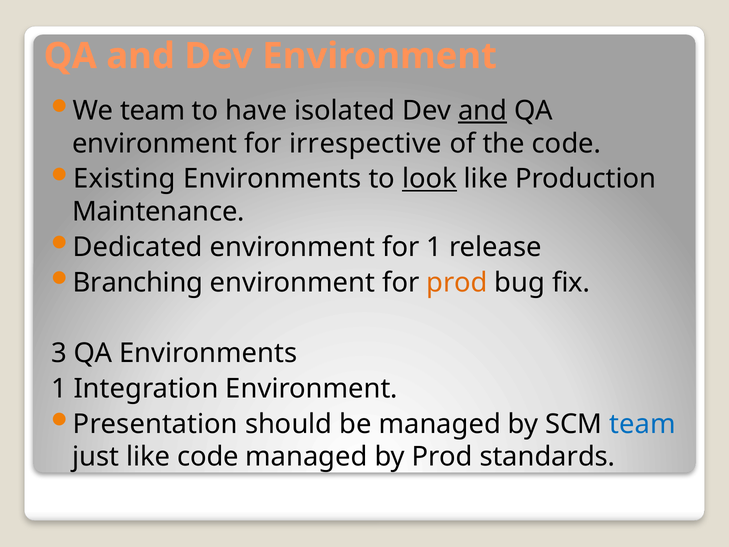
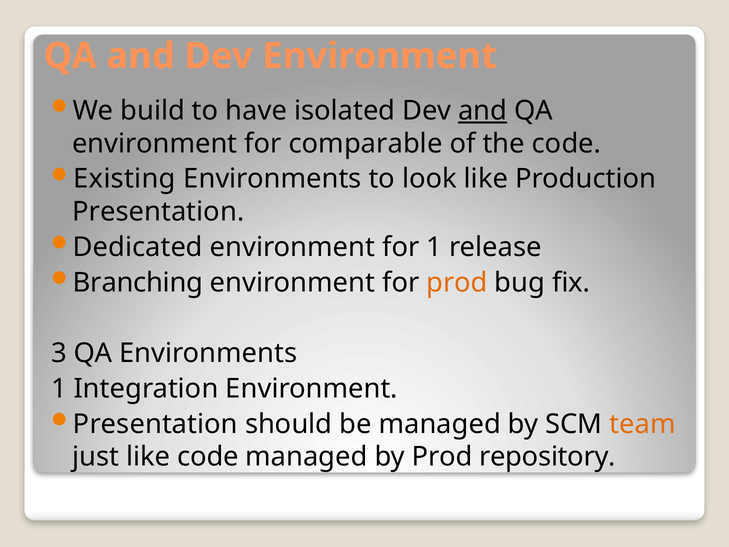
We team: team -> build (153, 111)
irrespective: irrespective -> comparable (366, 143)
look underline: present -> none (429, 179)
Maintenance: Maintenance -> Presentation (158, 212)
team colour: blue -> orange (642, 424)
standards: standards -> repository (548, 457)
